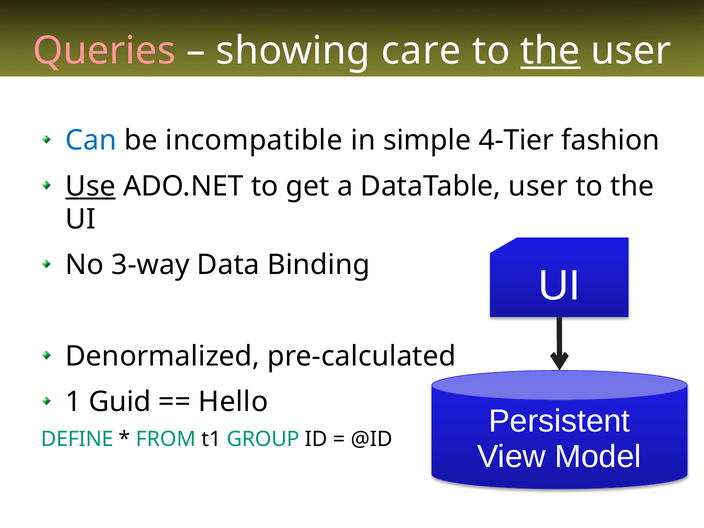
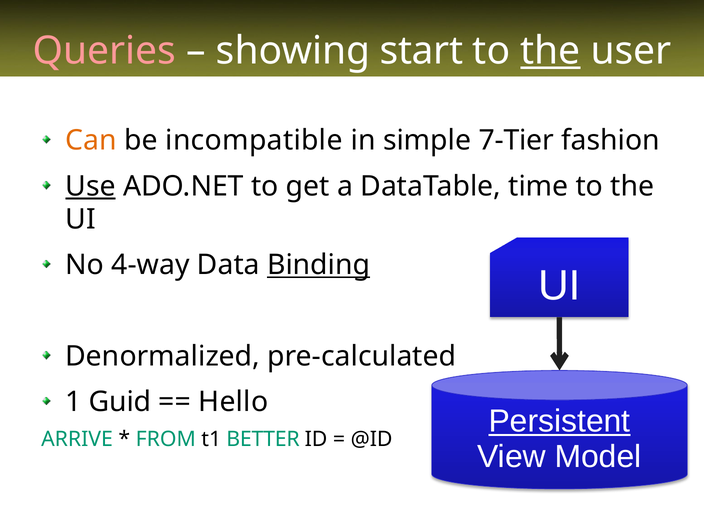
care: care -> start (422, 51)
Can colour: blue -> orange (91, 141)
4-Tier: 4-Tier -> 7-Tier (516, 141)
DataTable user: user -> time (538, 186)
3-way: 3-way -> 4-way (150, 265)
Binding underline: none -> present (319, 265)
Persistent underline: none -> present (559, 421)
DEFINE: DEFINE -> ARRIVE (77, 439)
GROUP: GROUP -> BETTER (263, 439)
